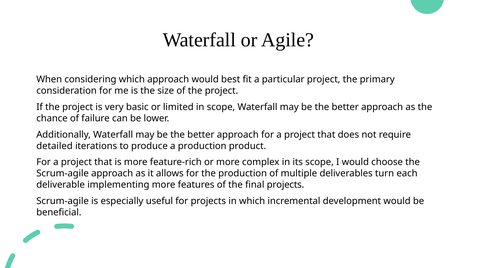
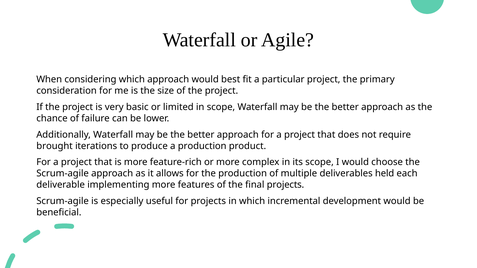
detailed: detailed -> brought (55, 146)
turn: turn -> held (385, 174)
